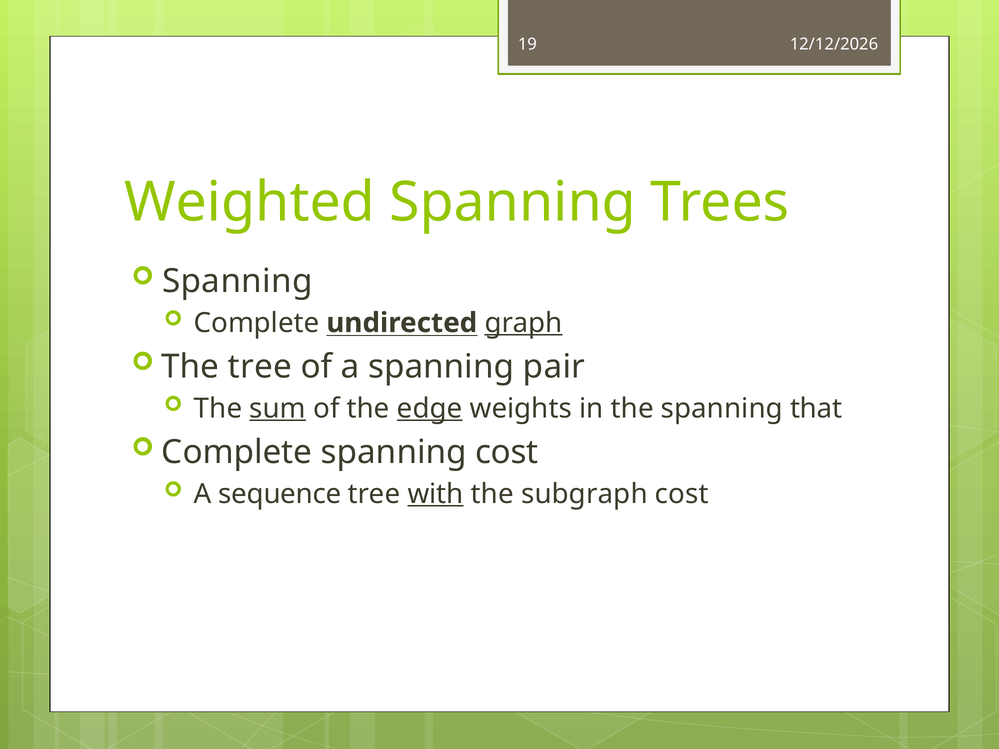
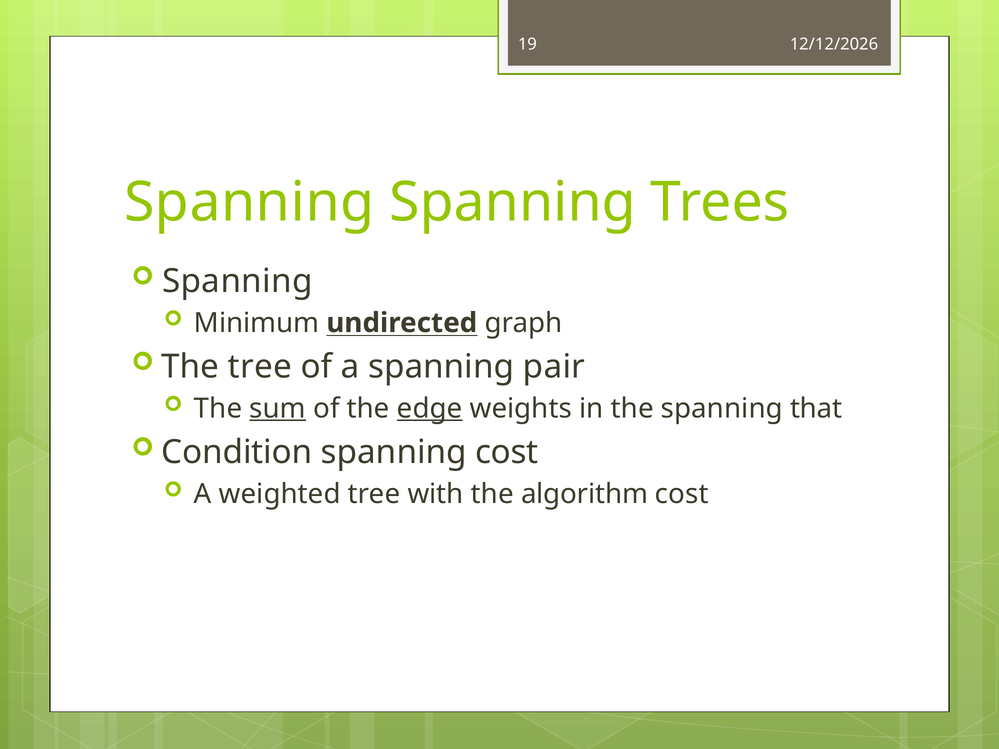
Weighted: Weighted -> Spanning (249, 203)
Complete: Complete -> Minimum (257, 323)
graph underline: present -> none (524, 323)
Complete: Complete -> Condition (237, 452)
sequence: sequence -> weighted (280, 494)
with underline: present -> none (436, 494)
subgraph: subgraph -> algorithm (585, 494)
